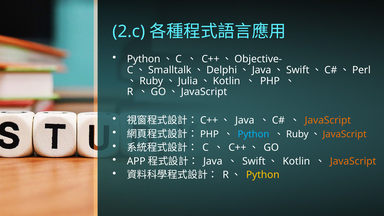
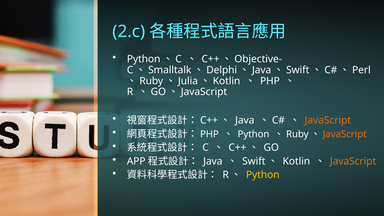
Python colour: light blue -> white (253, 134)
